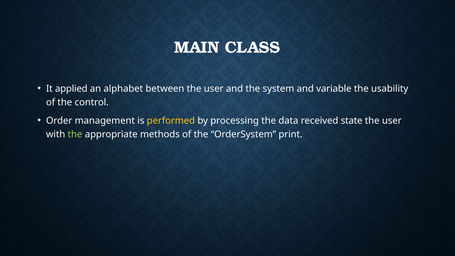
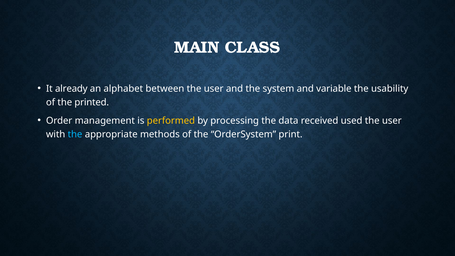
applied: applied -> already (71, 89)
control: control -> printed (92, 102)
state: state -> used (352, 121)
the colour: light green -> light blue (75, 134)
